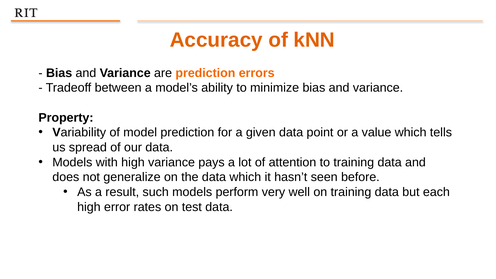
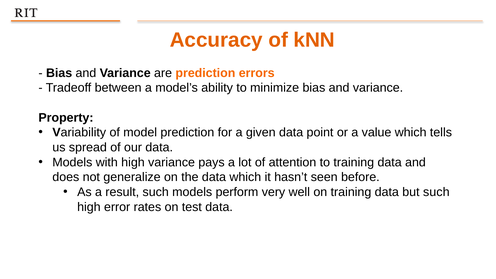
but each: each -> such (436, 192)
